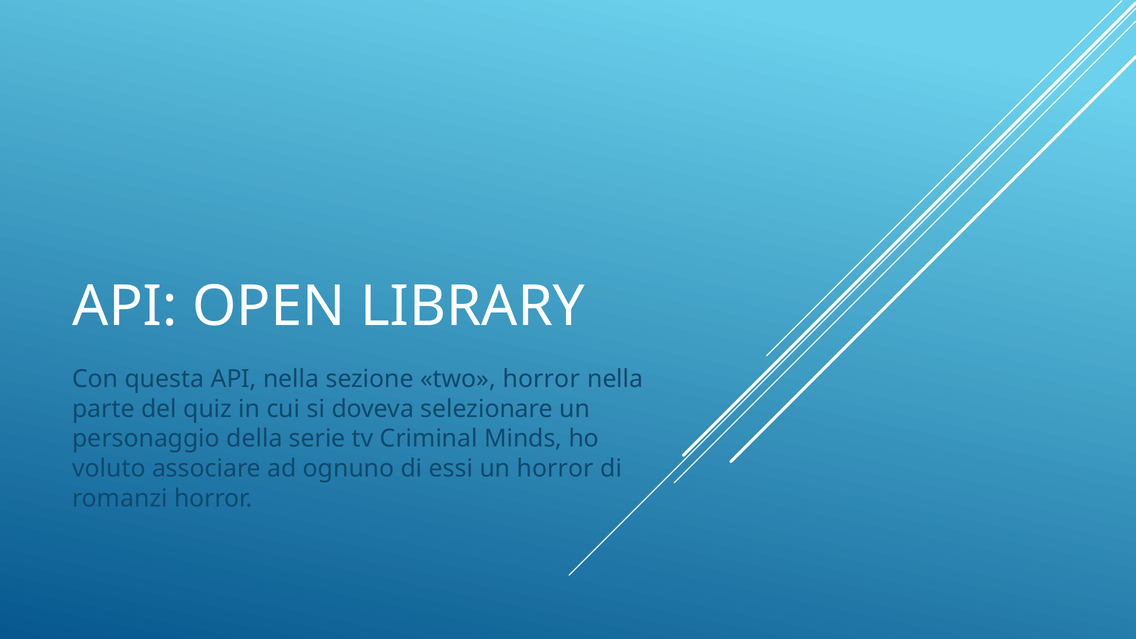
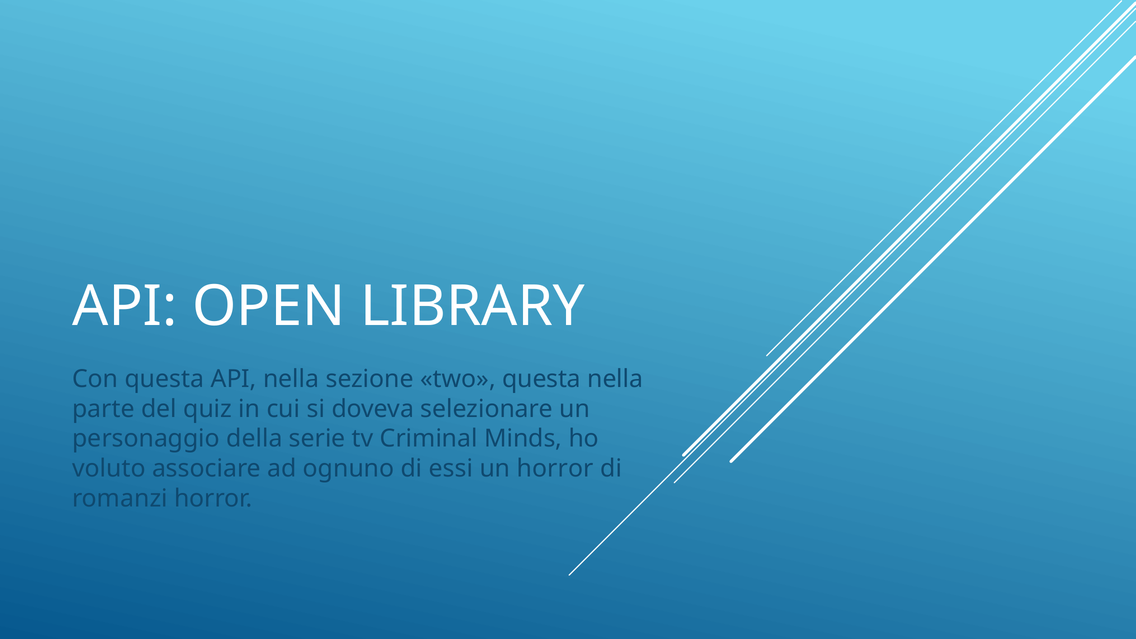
two horror: horror -> questa (542, 379)
